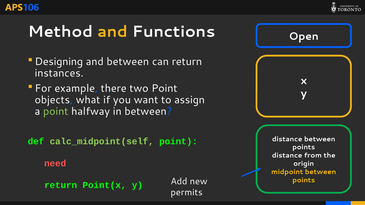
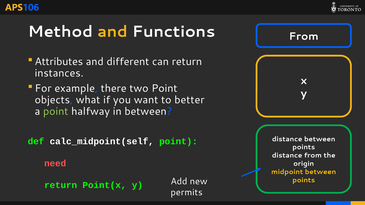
Open: Open -> From (304, 36)
Designing: Designing -> Attributes (59, 62)
and between: between -> different (128, 62)
assign: assign -> better (189, 100)
calc_midpoint(self colour: light green -> white (102, 142)
